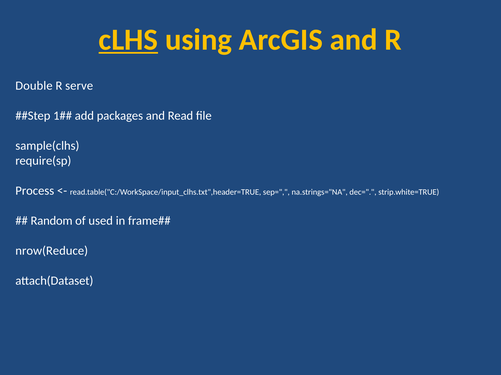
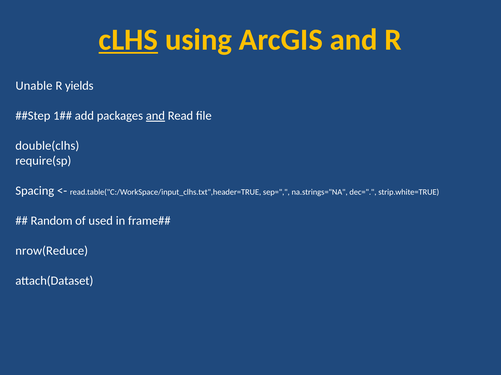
Double: Double -> Unable (34, 86)
serve: serve -> yields (79, 86)
and underline: none -> present (155, 116)
sample(clhs: sample(clhs -> double(clhs (47, 146)
Process: Process -> Spacing (35, 191)
